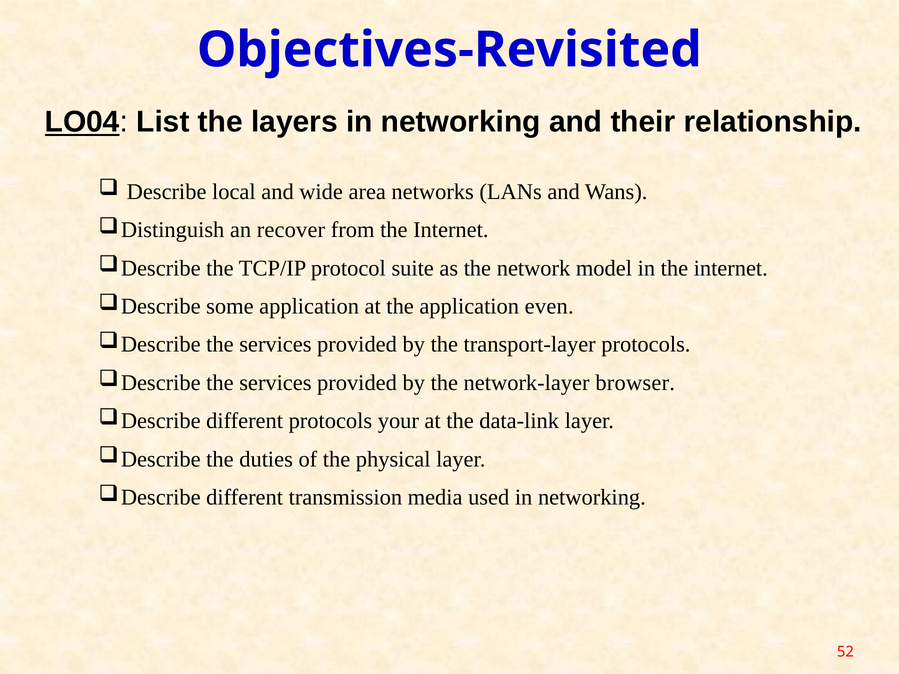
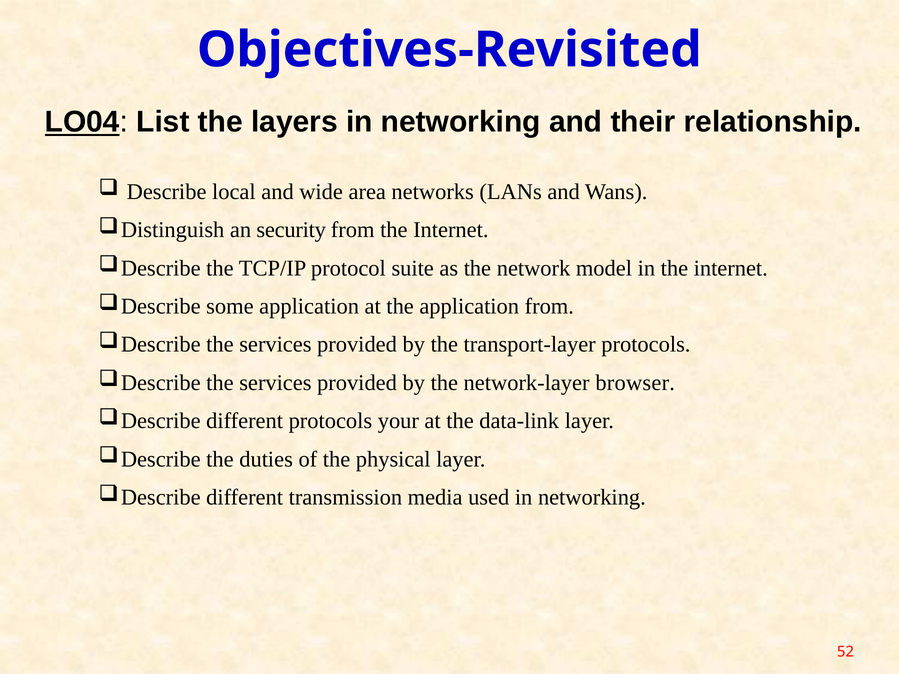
recover: recover -> security (291, 230)
application even: even -> from (549, 306)
